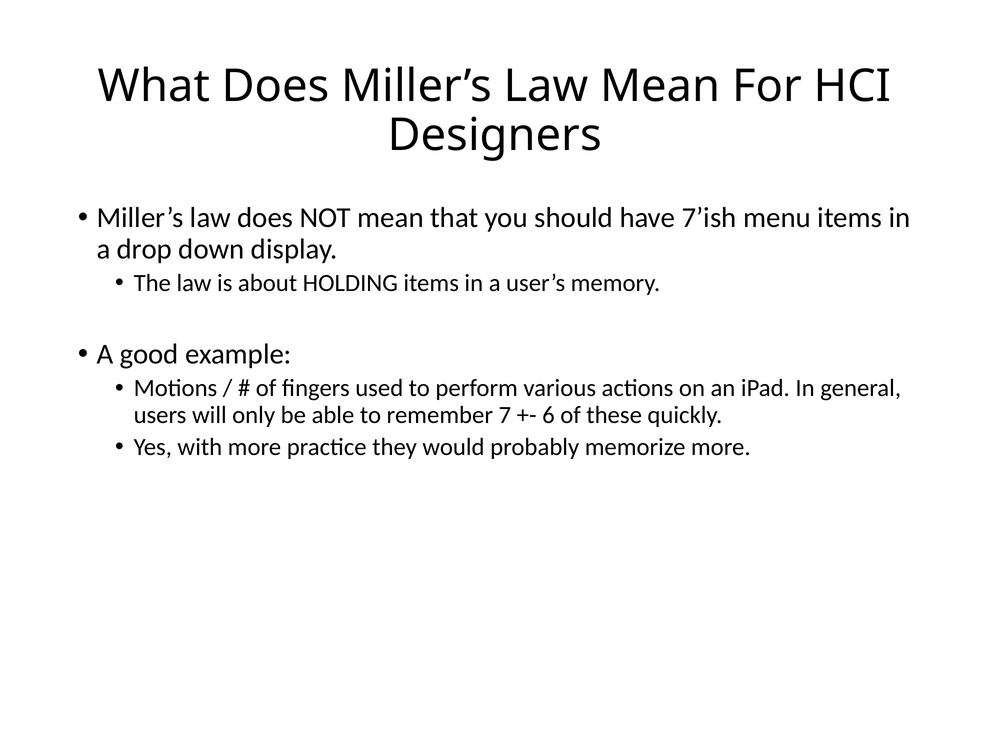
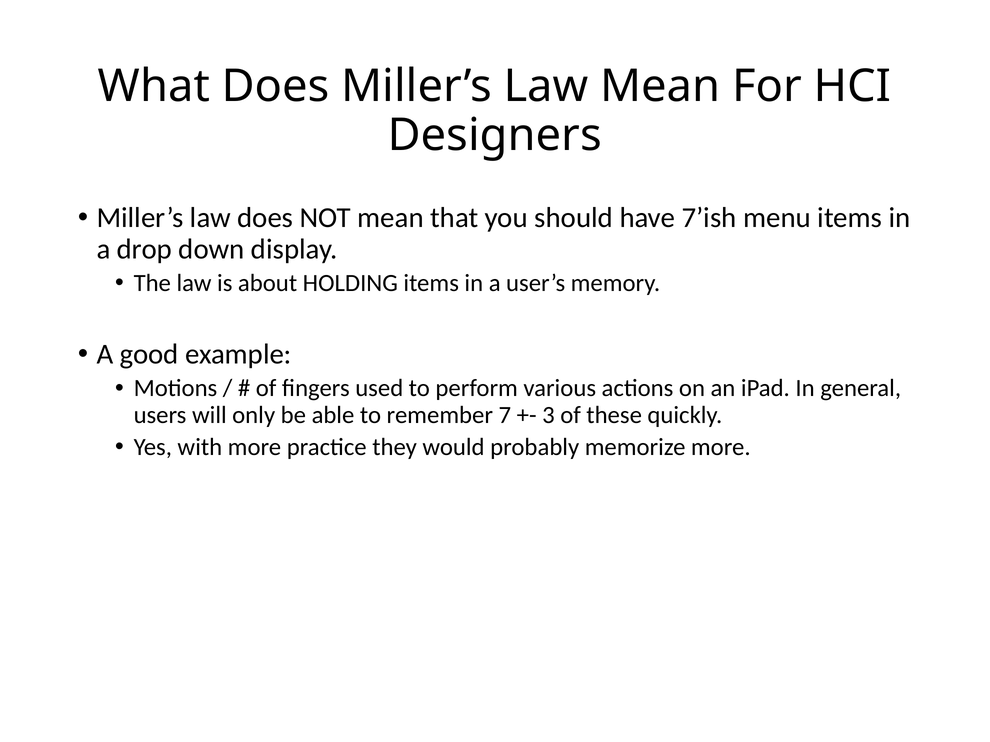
6: 6 -> 3 (548, 415)
